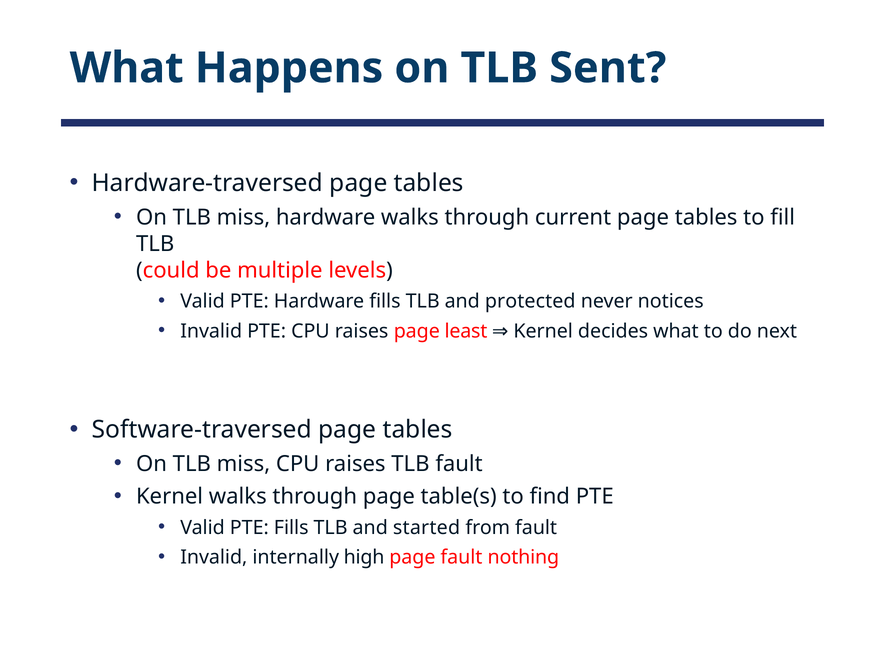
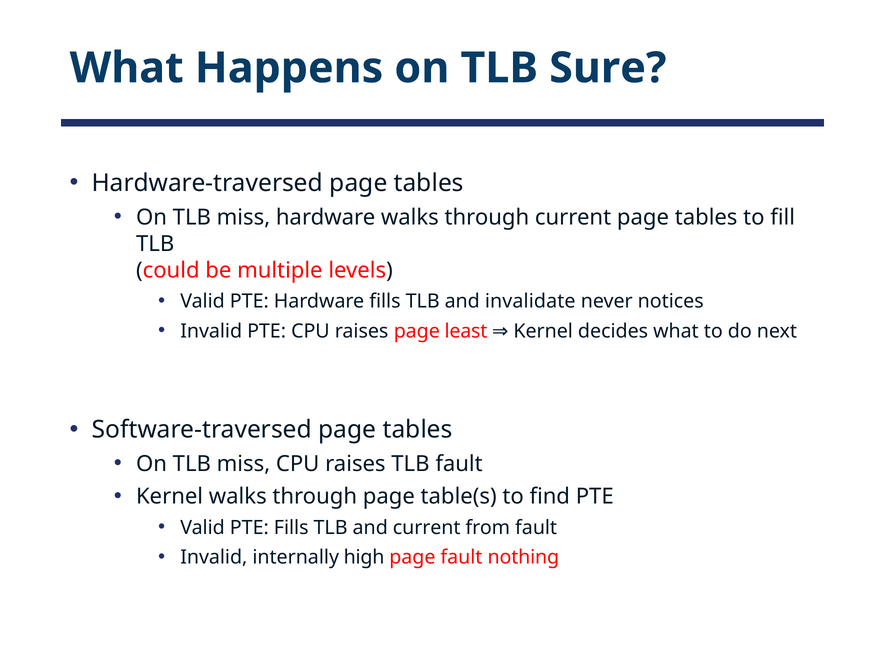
Sent: Sent -> Sure (608, 68)
protected: protected -> invalidate (530, 301)
and started: started -> current (427, 527)
